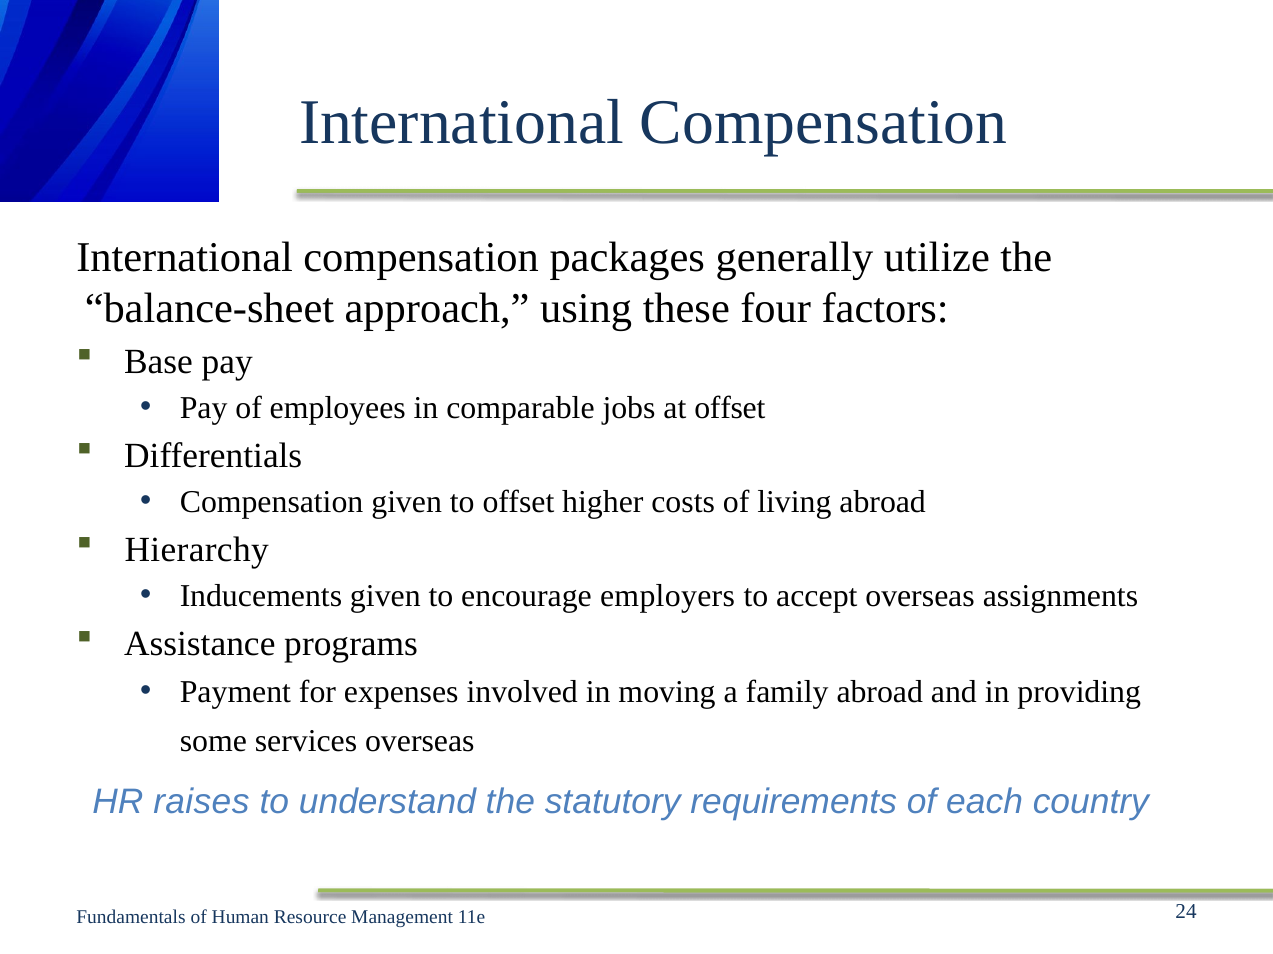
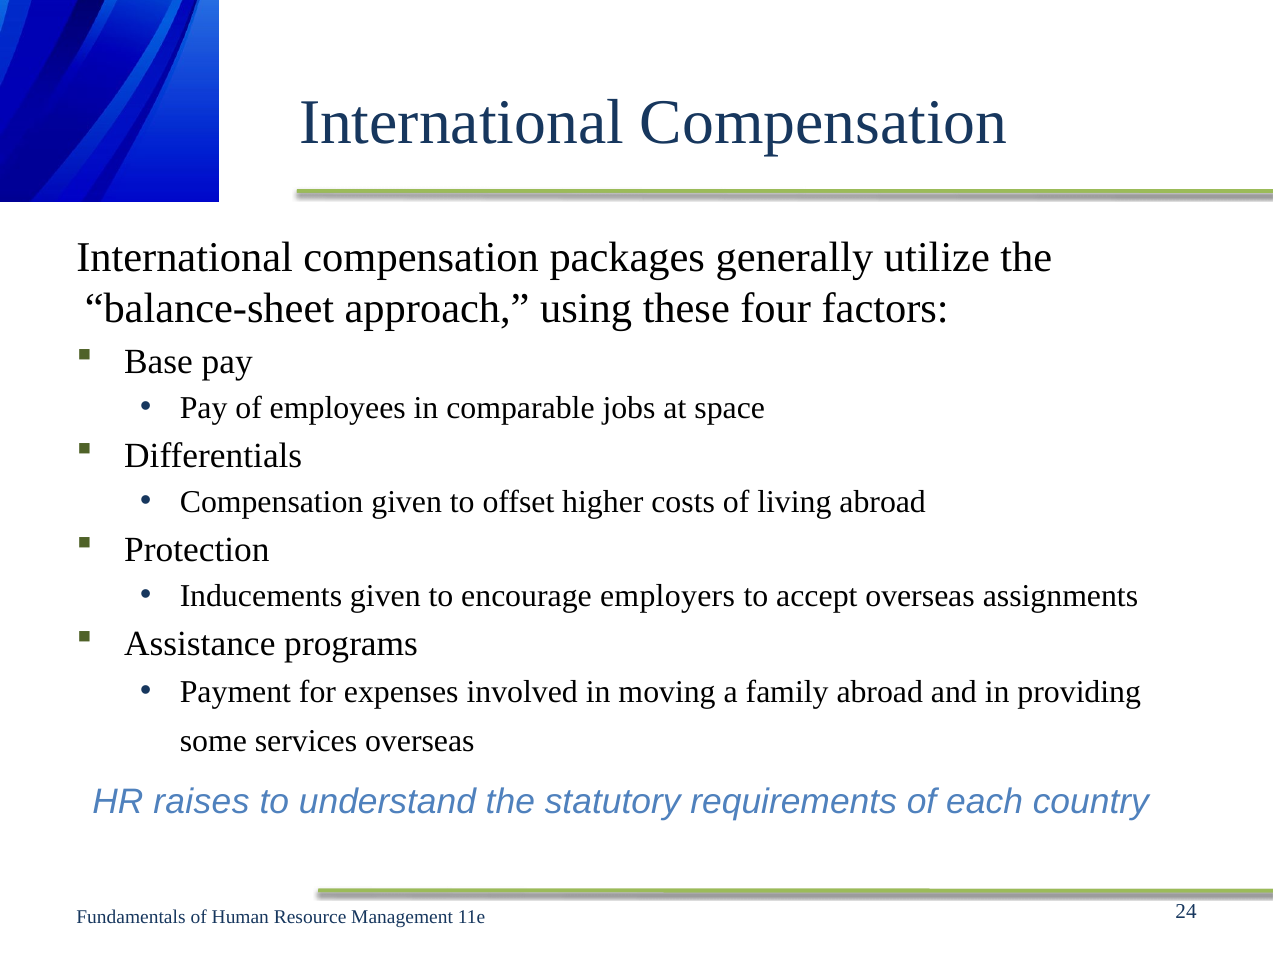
at offset: offset -> space (730, 408)
Hierarchy: Hierarchy -> Protection (197, 550)
